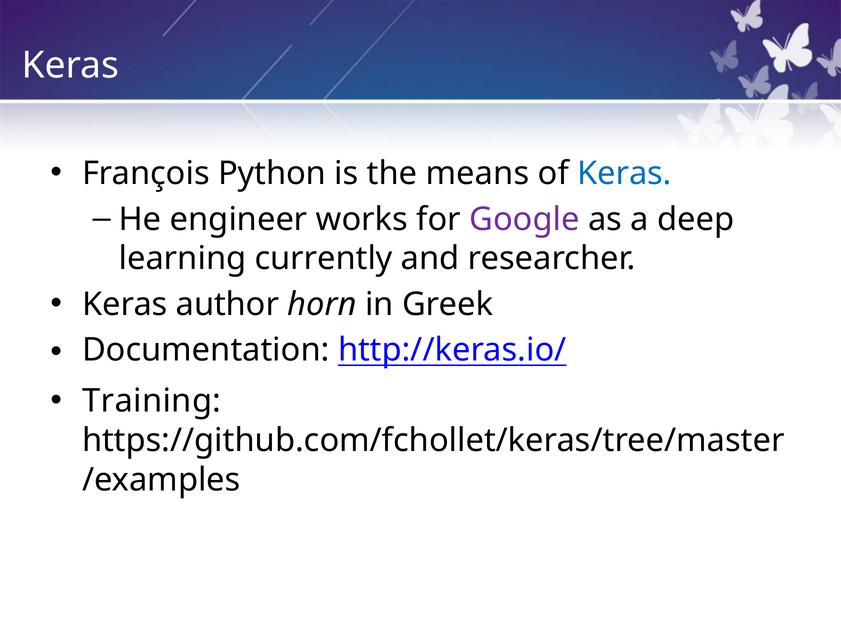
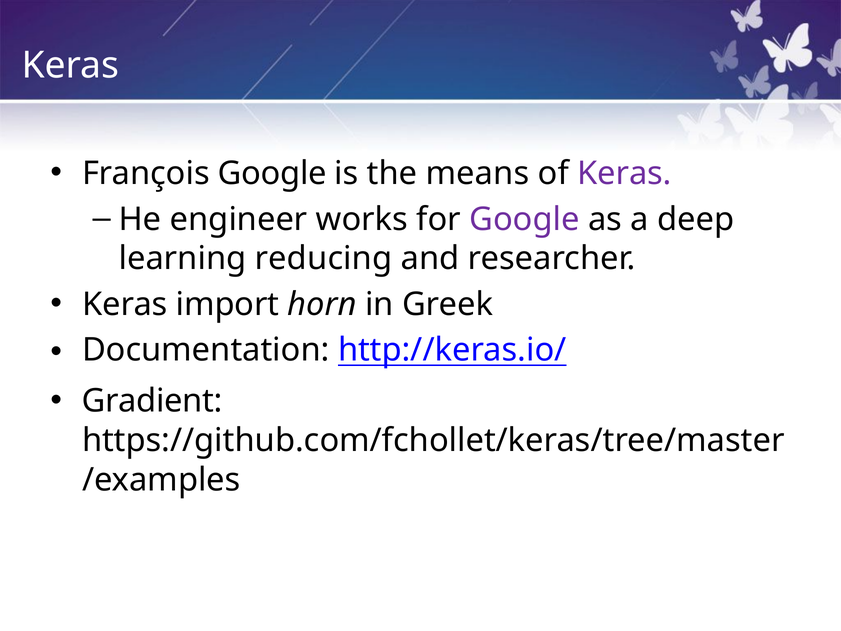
François Python: Python -> Google (272, 173)
Keras colour: blue -> purple (624, 173)
currently: currently -> reducing (324, 258)
author: author -> import (228, 304)
Training: Training -> Gradient (152, 401)
